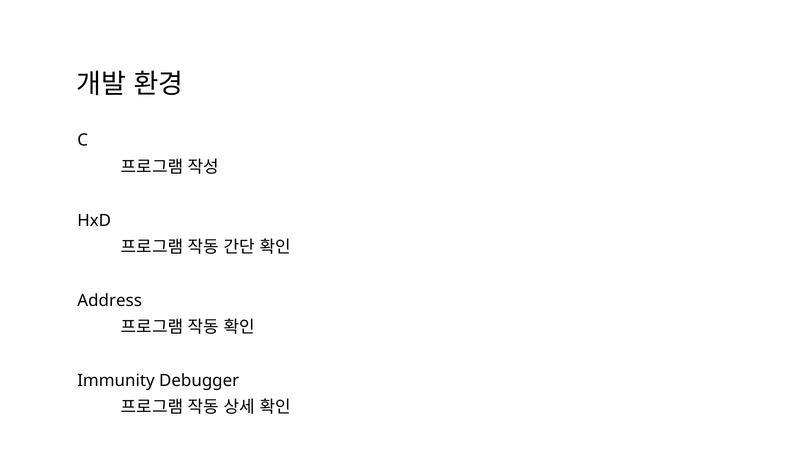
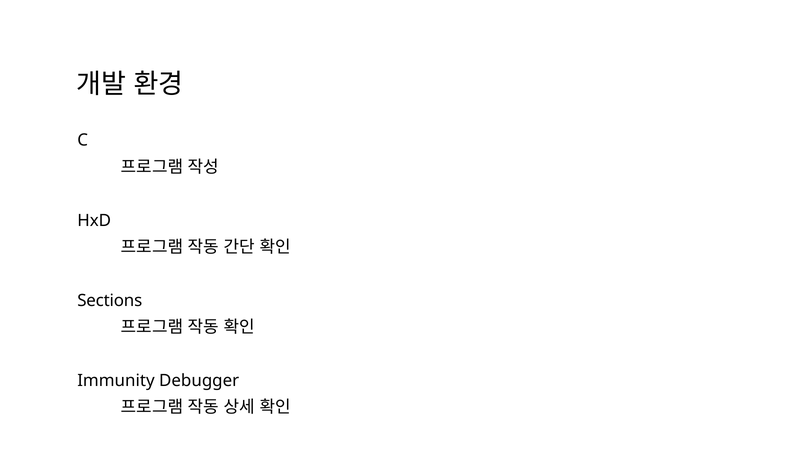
Address: Address -> Sections (110, 301)
